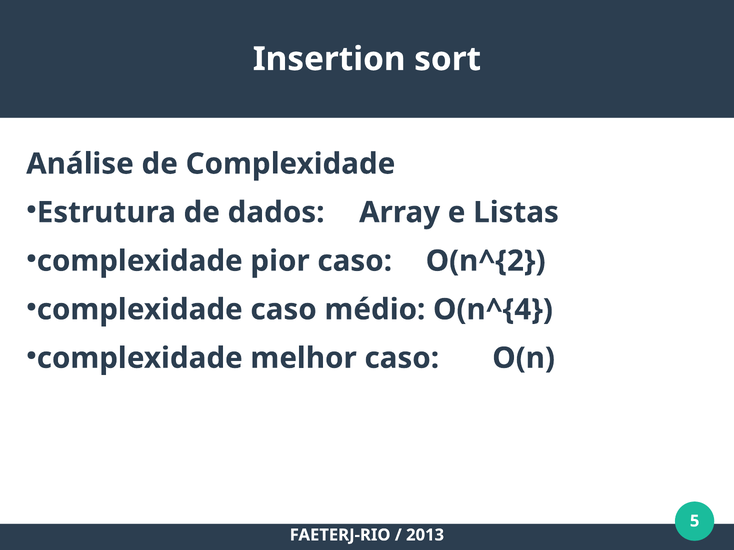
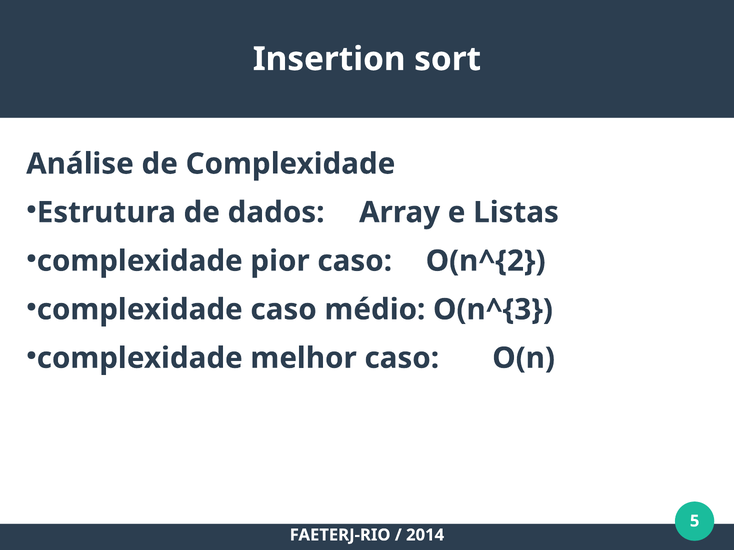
O(n^{4: O(n^{4 -> O(n^{3 (493, 310)
2013: 2013 -> 2014 (425, 535)
